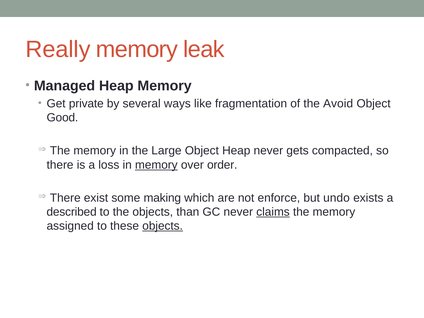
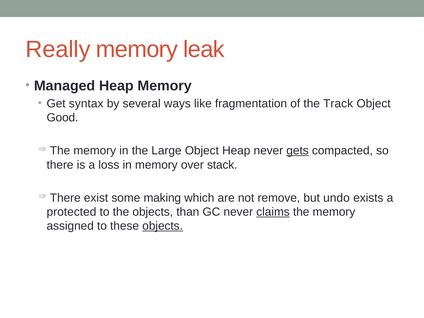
private: private -> syntax (86, 104)
Avoid: Avoid -> Track (338, 104)
gets underline: none -> present (298, 151)
memory underline: present -> none (156, 165)
order: order -> stack (222, 165)
enforce: enforce -> remove (279, 198)
described: described -> protected (71, 212)
